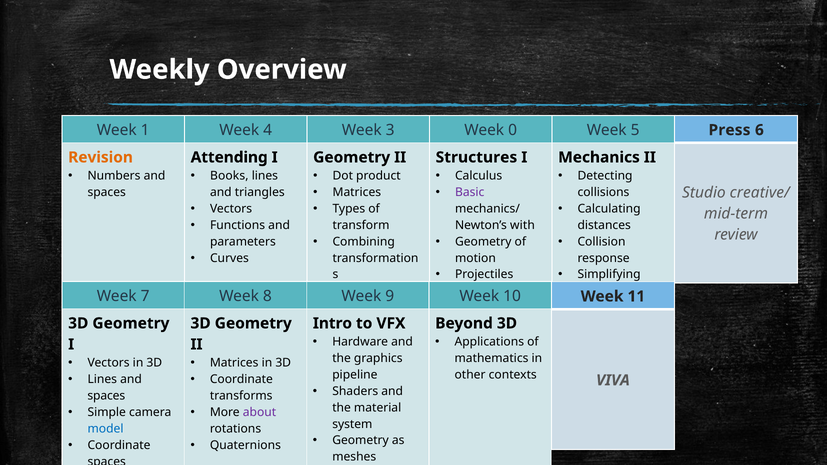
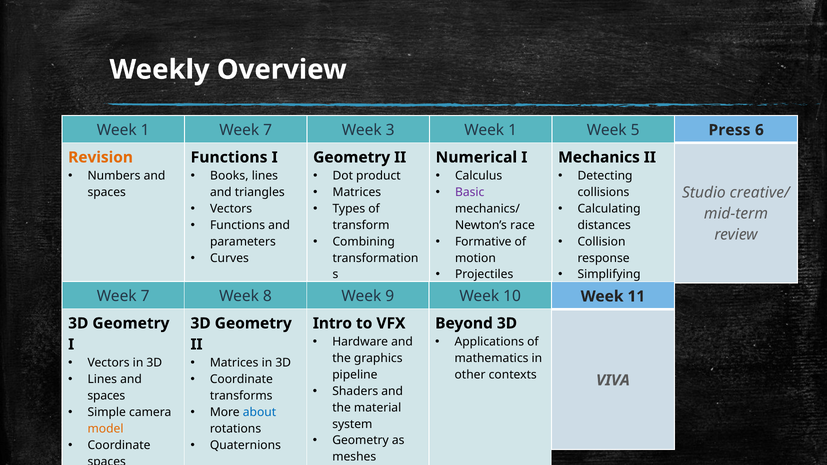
1 Week 4: 4 -> 7 (268, 130)
3 Week 0: 0 -> 1 (513, 130)
Attending: Attending -> Functions (229, 157)
Structures: Structures -> Numerical (476, 157)
with: with -> race (523, 225)
Geometry: Geometry -> Formative (483, 242)
about colour: purple -> blue (260, 413)
model colour: blue -> orange (106, 429)
